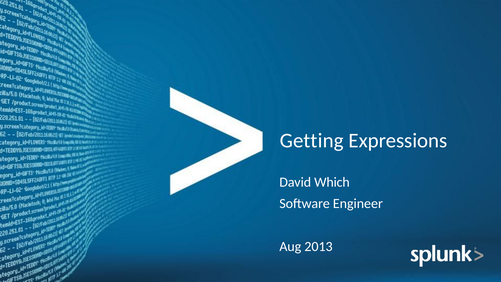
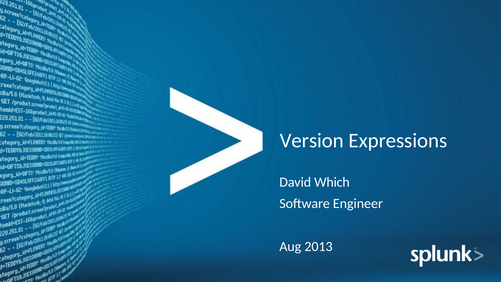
Getting: Getting -> Version (312, 140)
